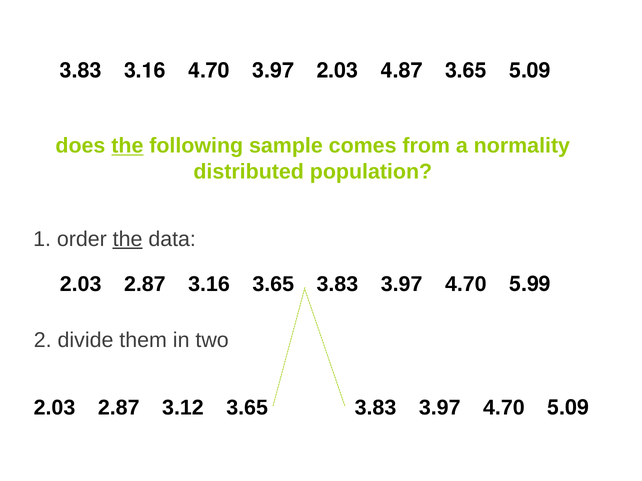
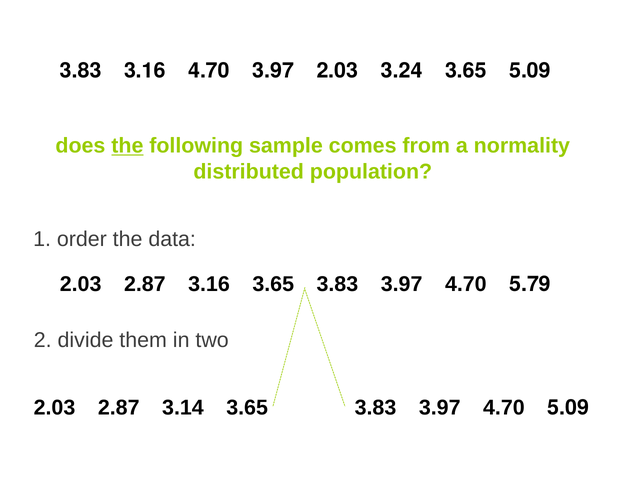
4.87: 4.87 -> 3.24 (402, 71)
the underline: present -> none (128, 239)
5.99: 5.99 -> 5.79 (530, 285)
3.12: 3.12 -> 3.14 (183, 408)
